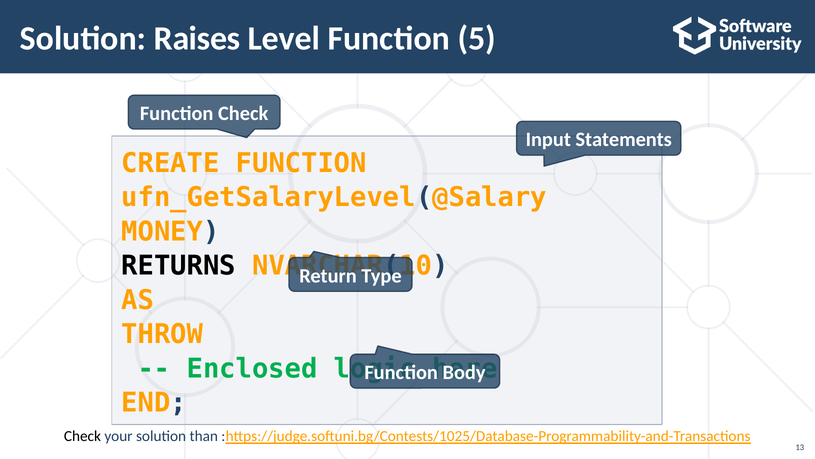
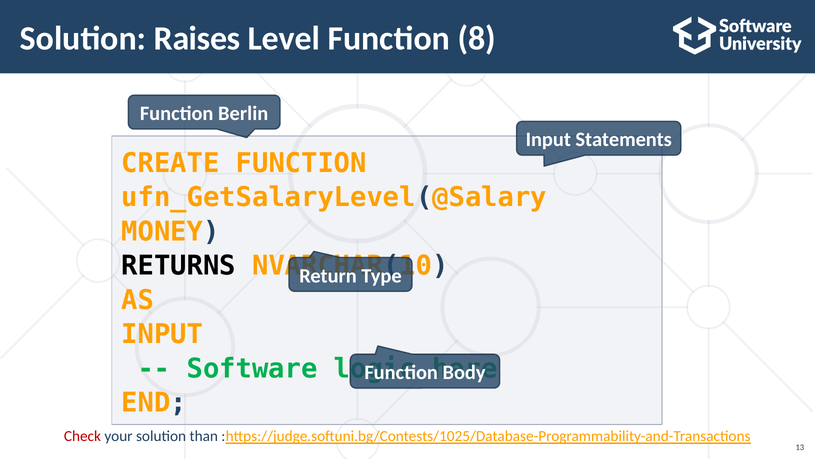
5: 5 -> 8 (477, 39)
Function Check: Check -> Berlin (243, 113)
THROW: THROW -> INPUT (162, 334)
Enclosed: Enclosed -> Software (252, 368)
Check colour: black -> red (82, 436)
